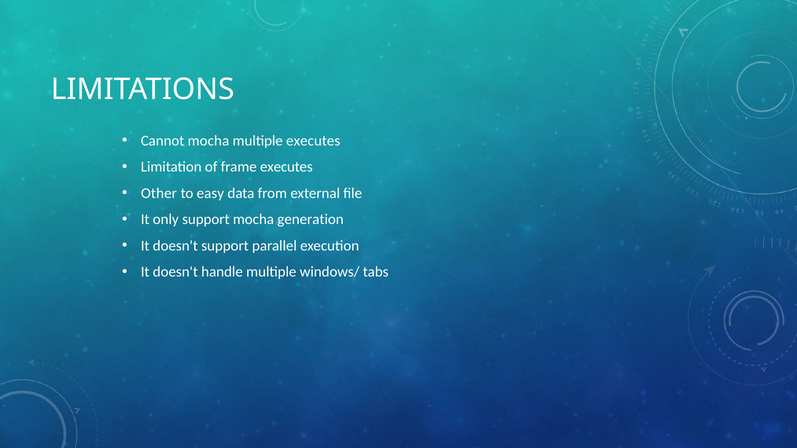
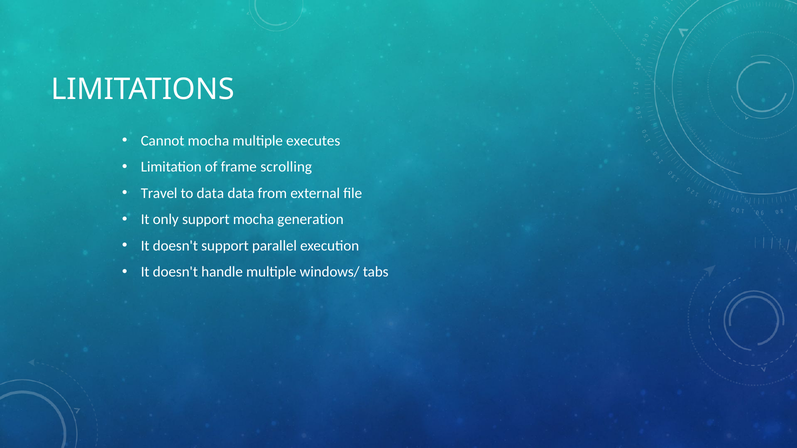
frame executes: executes -> scrolling (286, 167)
Other: Other -> Travel (159, 193)
to easy: easy -> data (210, 193)
